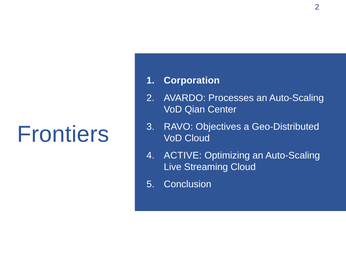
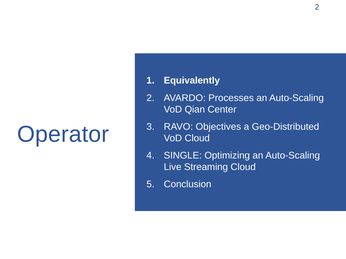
Corporation: Corporation -> Equivalently (192, 81)
Frontiers: Frontiers -> Operator (63, 135)
ACTIVE: ACTIVE -> SINGLE (183, 156)
